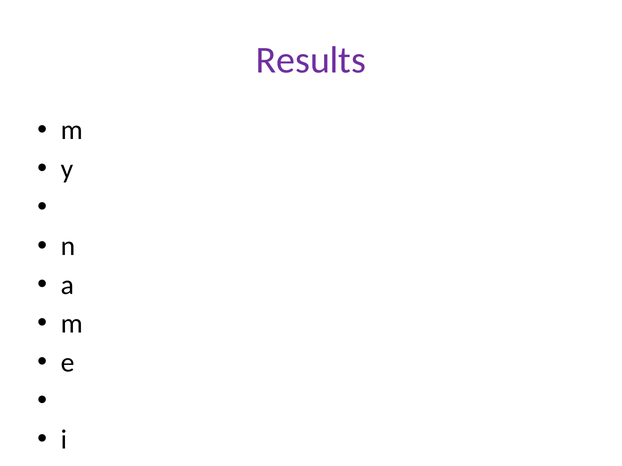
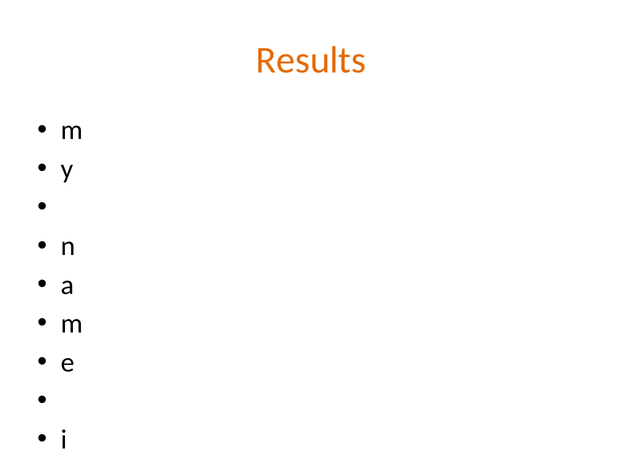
Results colour: purple -> orange (311, 60)
